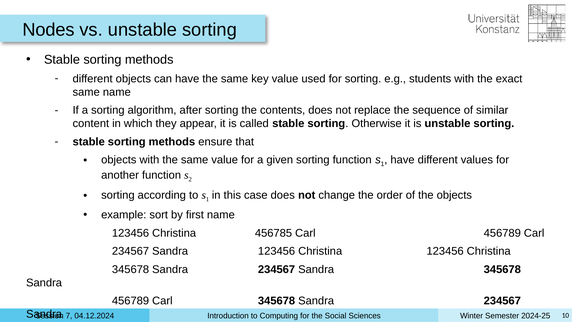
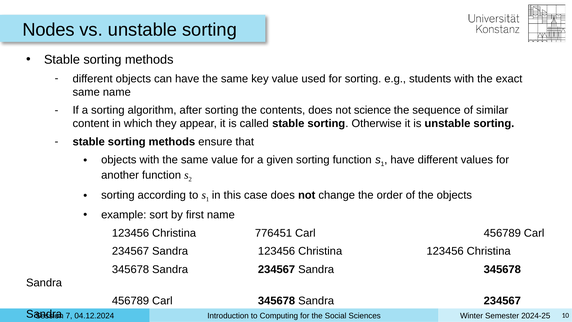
replace: replace -> science (372, 110)
456785: 456785 -> 776451 (273, 233)
